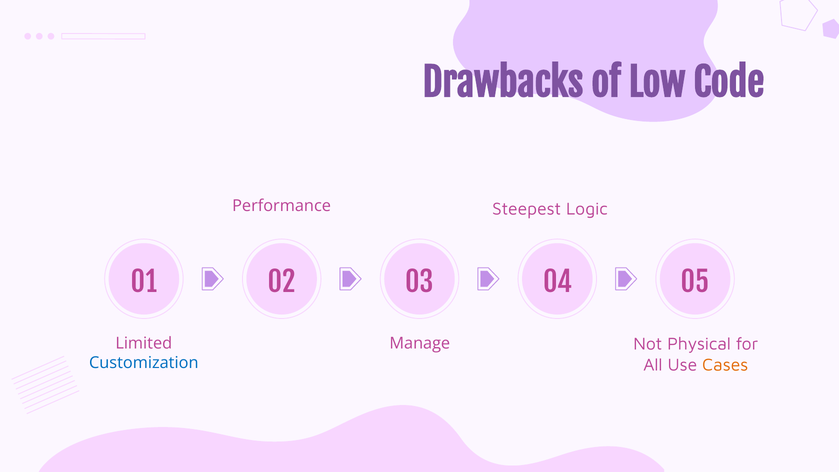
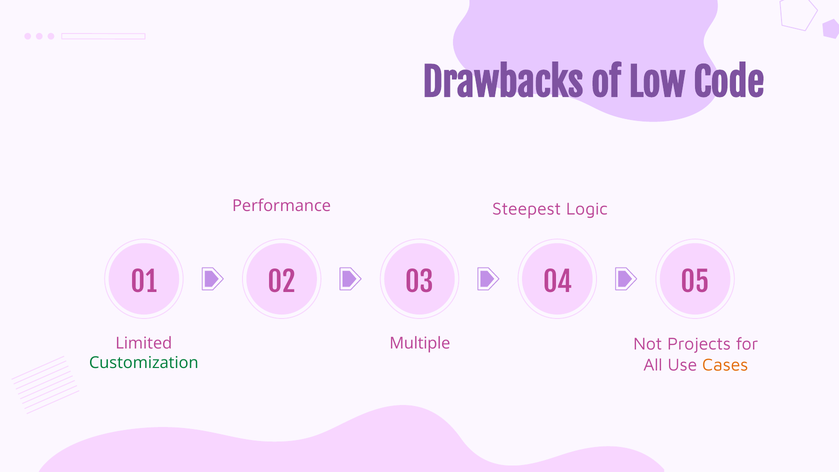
Physical: Physical -> Projects (699, 344)
Manage: Manage -> Multiple (420, 343)
Customization colour: blue -> green (144, 363)
